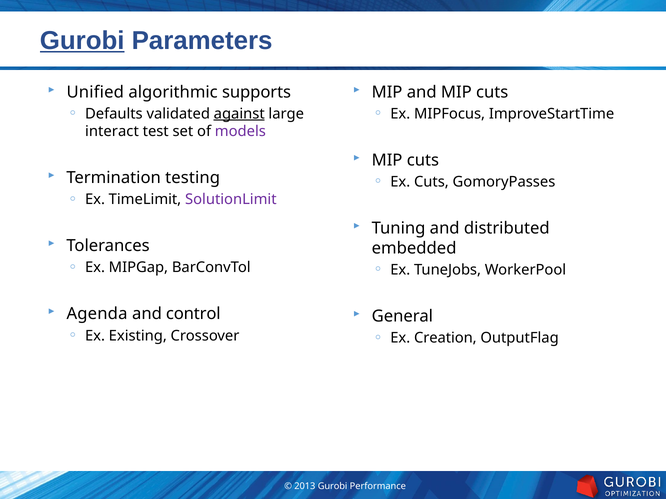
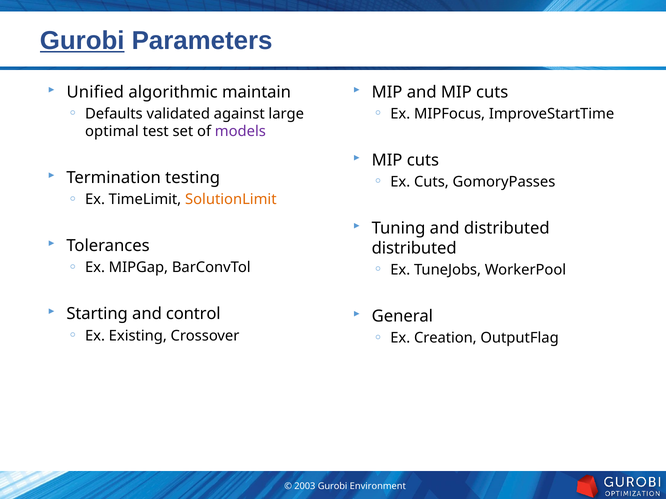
supports: supports -> maintain (257, 92)
against underline: present -> none (239, 114)
interact: interact -> optimal (112, 132)
SolutionLimit colour: purple -> orange (231, 200)
embedded: embedded -> distributed (414, 248)
Agenda: Agenda -> Starting (97, 314)
2013: 2013 -> 2003 (305, 487)
Performance: Performance -> Environment (378, 487)
